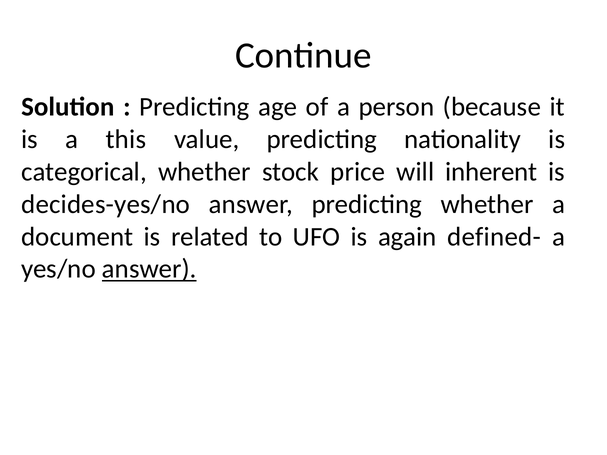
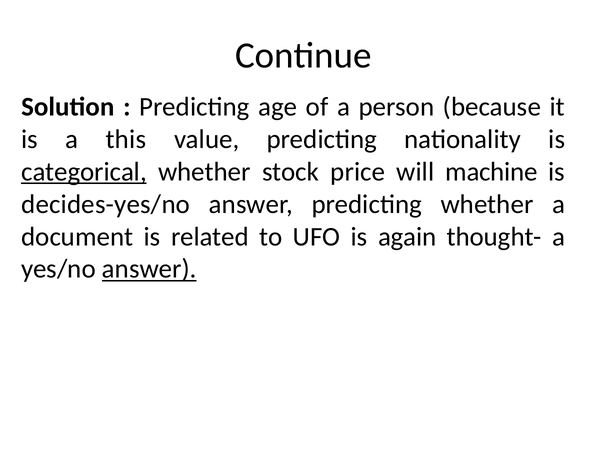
categorical underline: none -> present (84, 172)
inherent: inherent -> machine (491, 172)
defined-: defined- -> thought- (494, 237)
